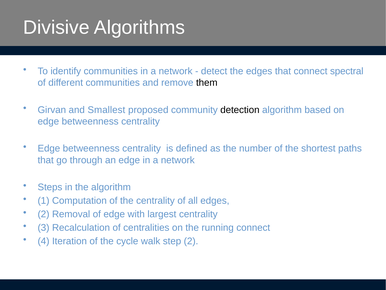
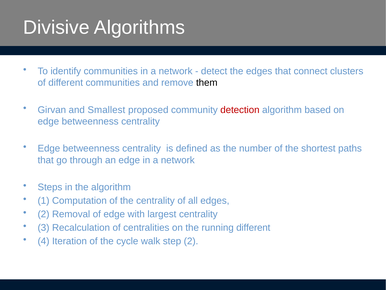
spectral: spectral -> clusters (347, 71)
detection colour: black -> red (240, 110)
running connect: connect -> different (253, 227)
